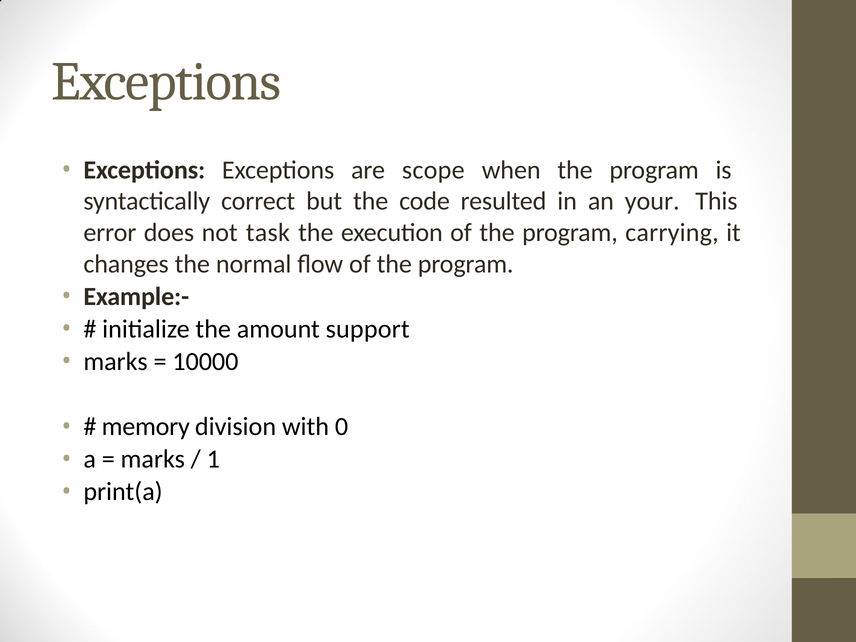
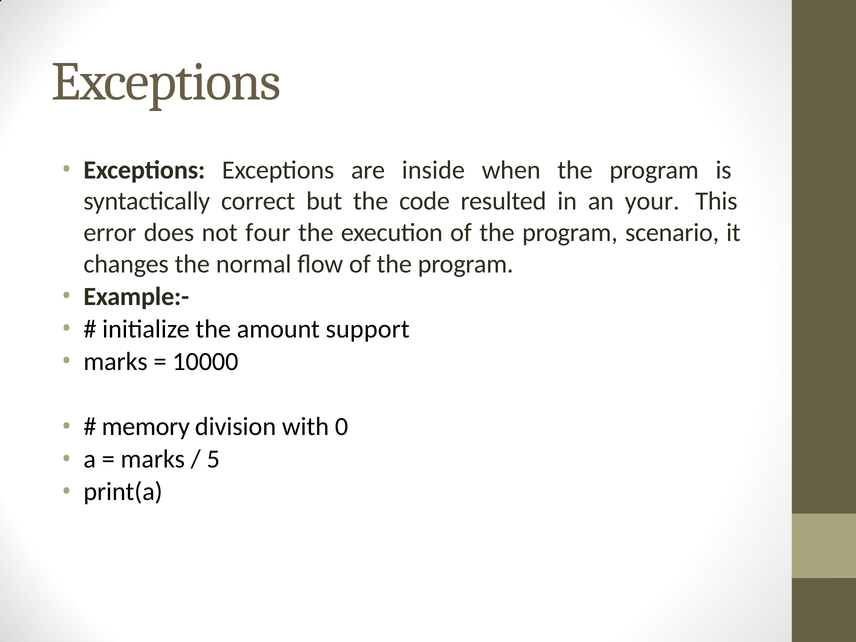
scope: scope -> inside (433, 170)
task: task -> four (268, 233)
carrying: carrying -> scenario (672, 233)
1: 1 -> 5 (213, 459)
